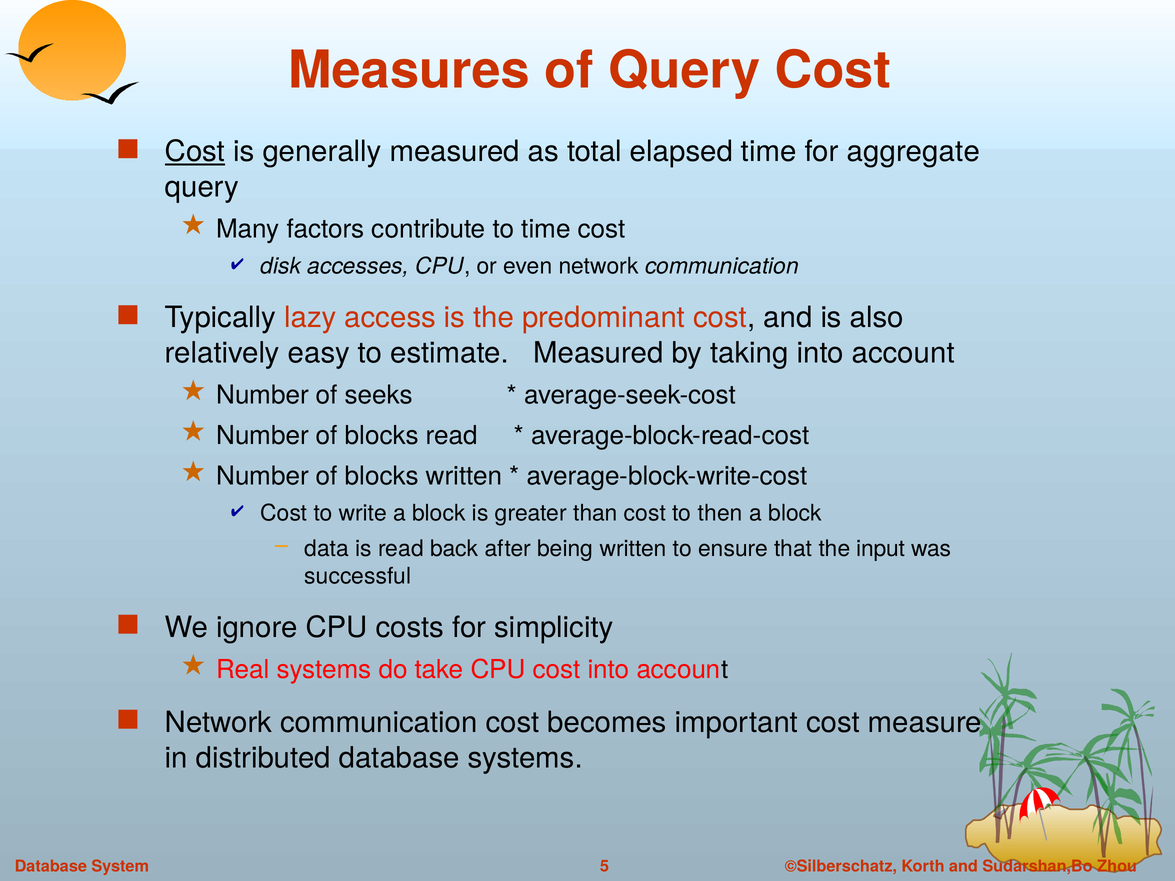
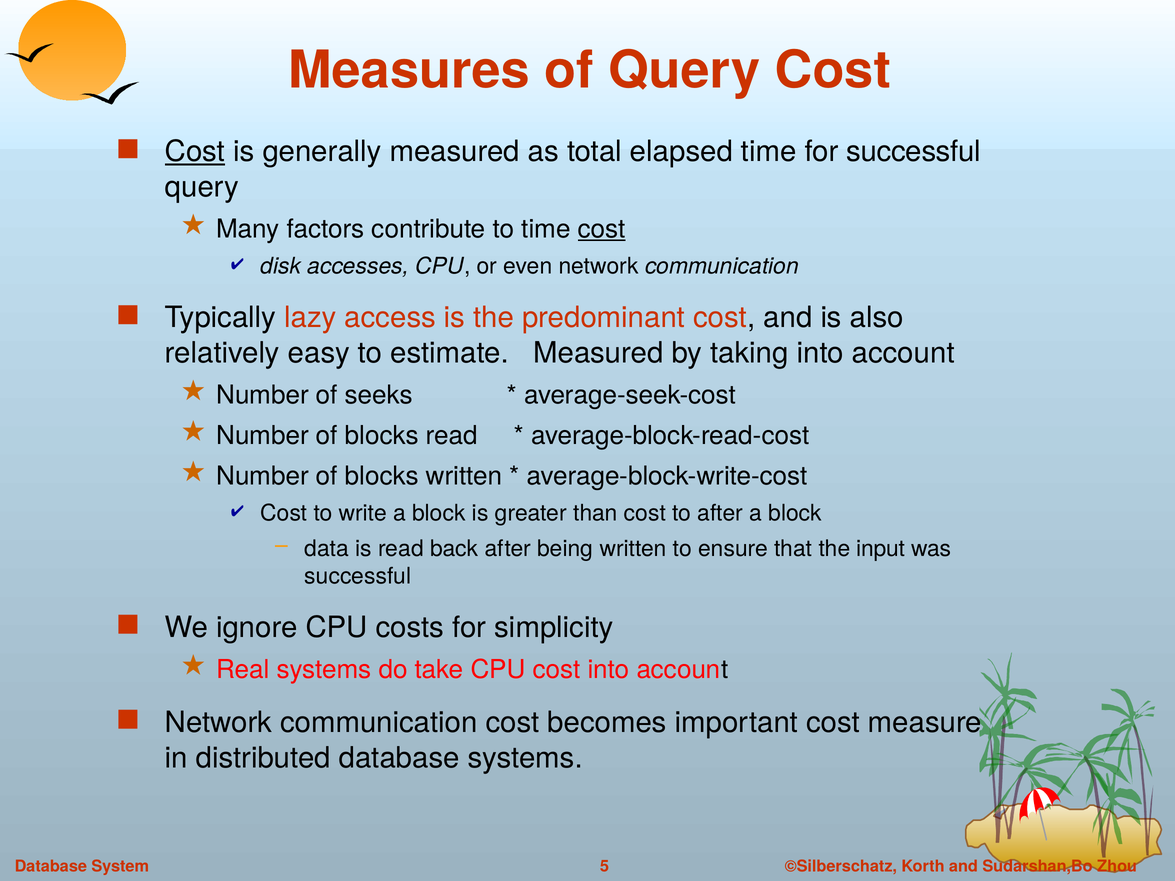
for aggregate: aggregate -> successful (914, 152)
cost underline: none -> present (602, 229)
to then: then -> after (720, 513)
